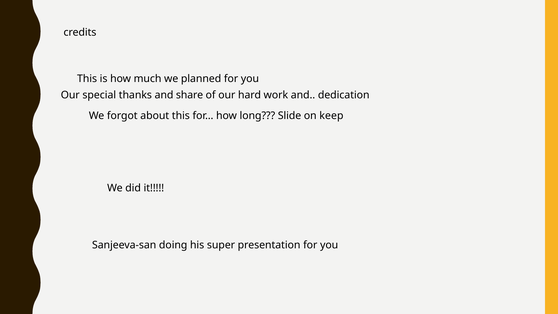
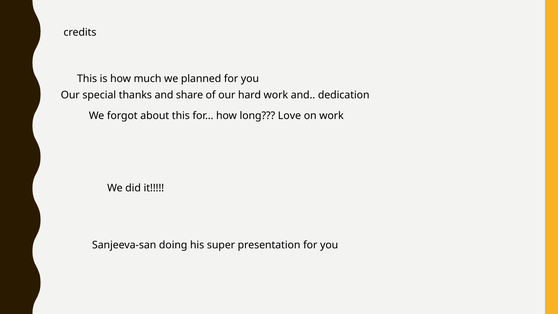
Slide: Slide -> Love (289, 116)
on keep: keep -> work (332, 116)
